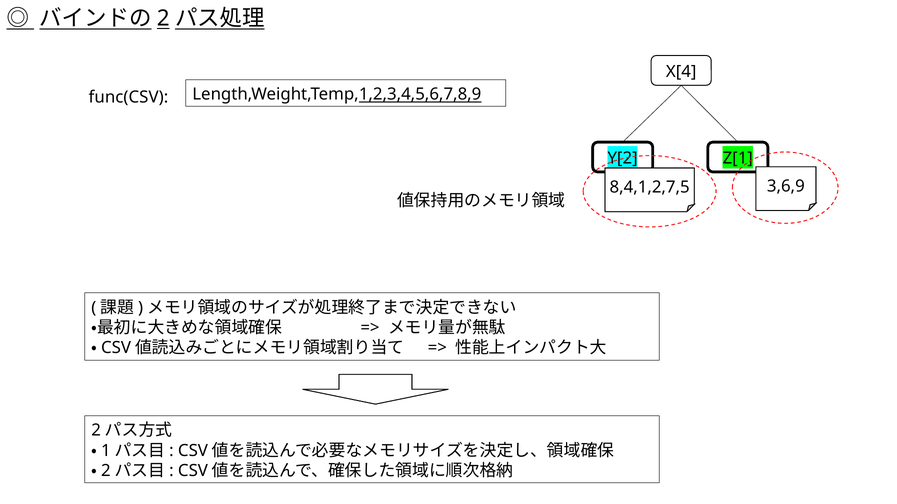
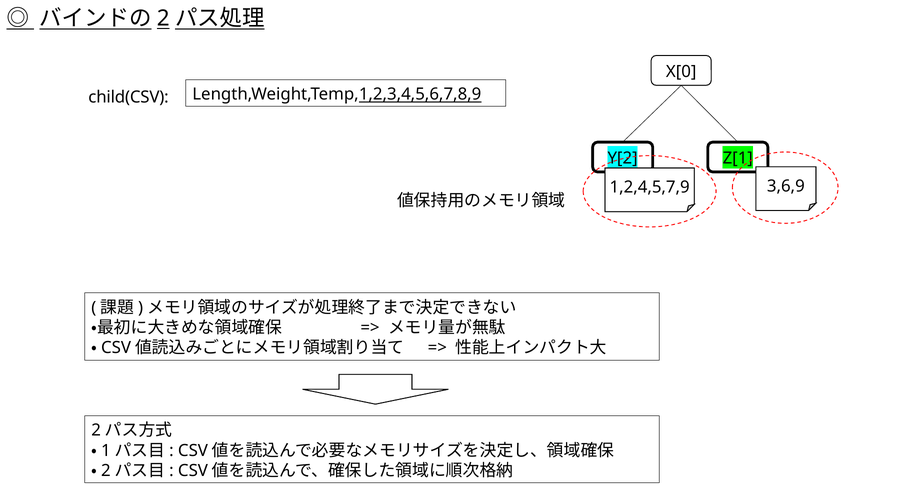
X[4: X[4 -> X[0 (681, 72)
func(CSV: func(CSV -> child(CSV (129, 97)
8,4,1,2,7,5: 8,4,1,2,7,5 -> 1,2,4,5,7,9 (650, 188)
